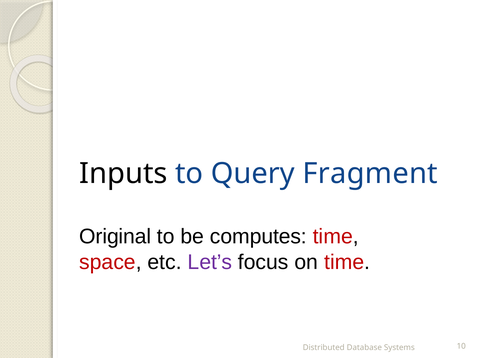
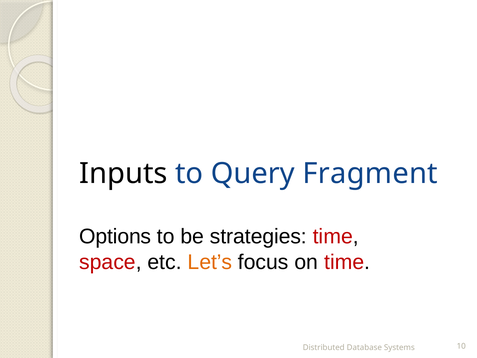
Original: Original -> Options (115, 236)
computes: computes -> strategies (258, 236)
Let’s colour: purple -> orange (210, 262)
